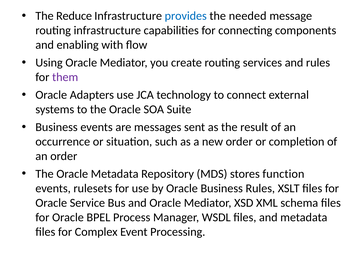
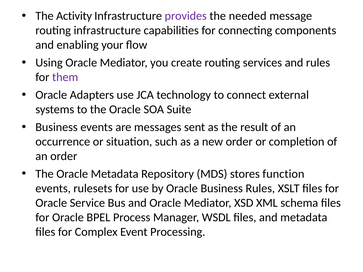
Reduce: Reduce -> Activity (74, 16)
provides colour: blue -> purple (186, 16)
with: with -> your (112, 45)
